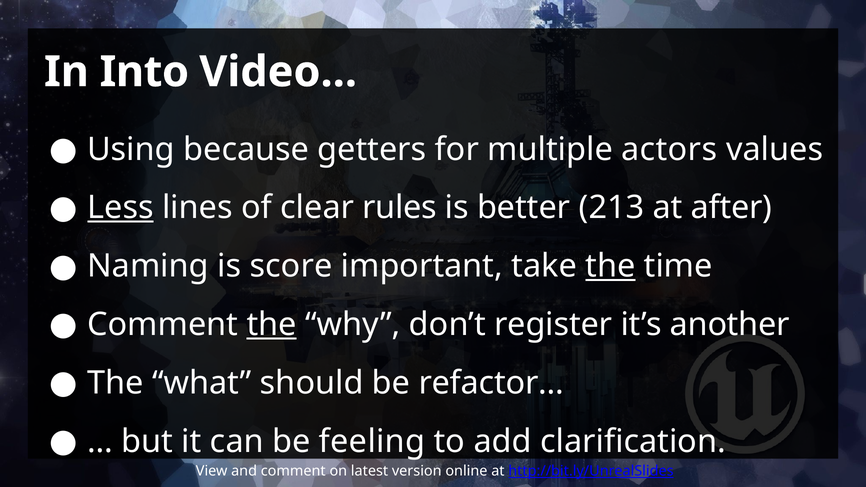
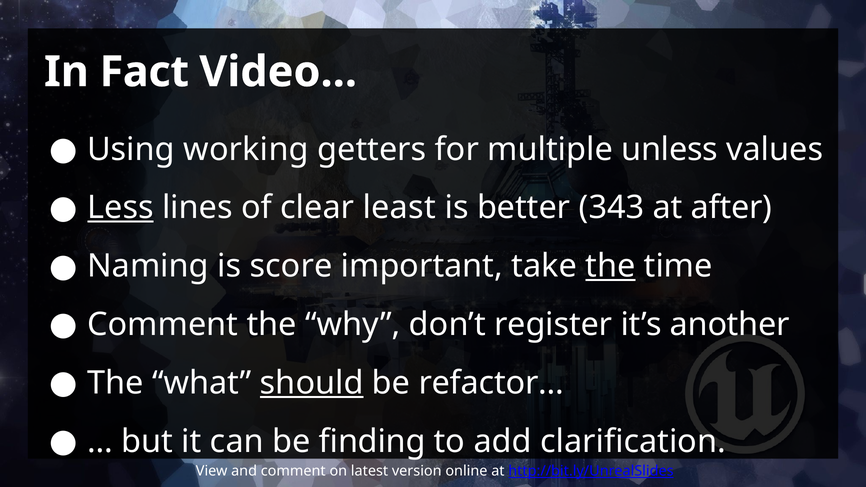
Into: Into -> Fact (144, 72)
because: because -> working (246, 149)
actors: actors -> unless (670, 149)
rules: rules -> least (399, 208)
213: 213 -> 343 (612, 208)
the underline: present -> none (272, 325)
should underline: none -> present (312, 383)
feeling: feeling -> finding (372, 442)
